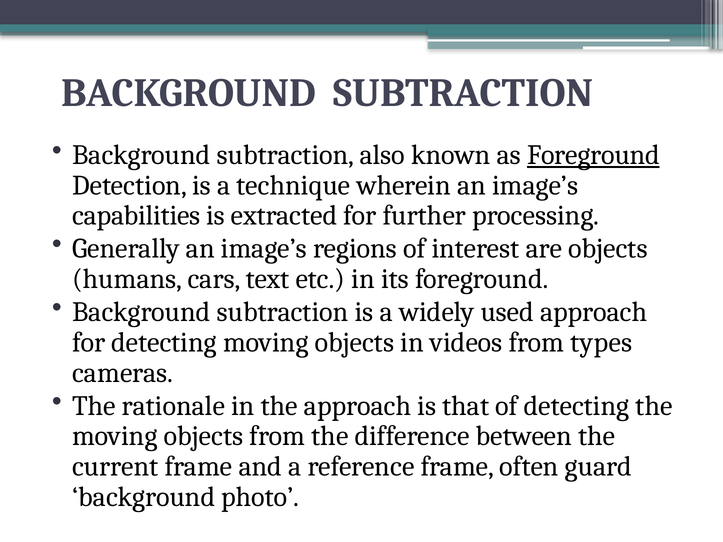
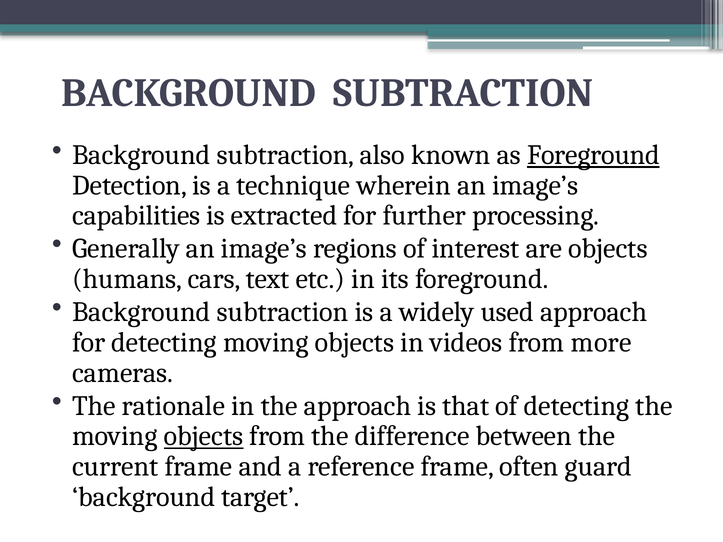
types: types -> more (601, 343)
objects underline: none -> present (204, 436)
photo: photo -> target (260, 497)
